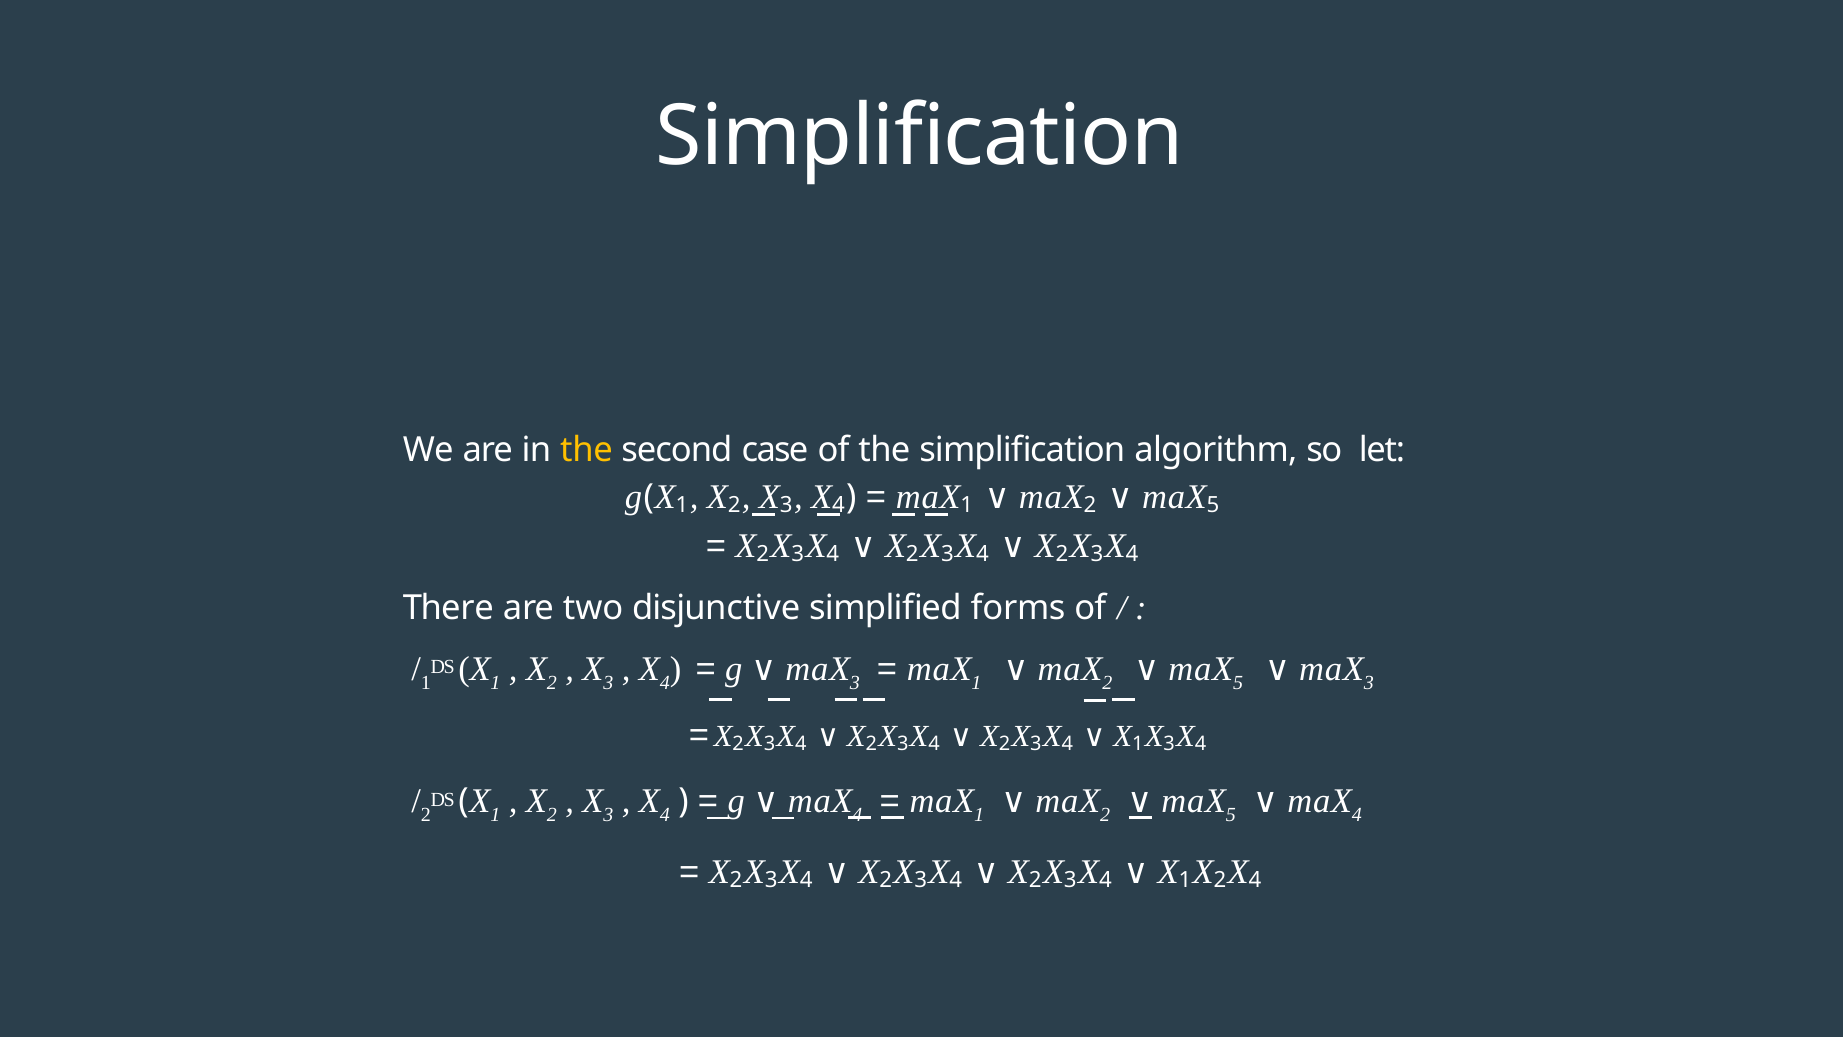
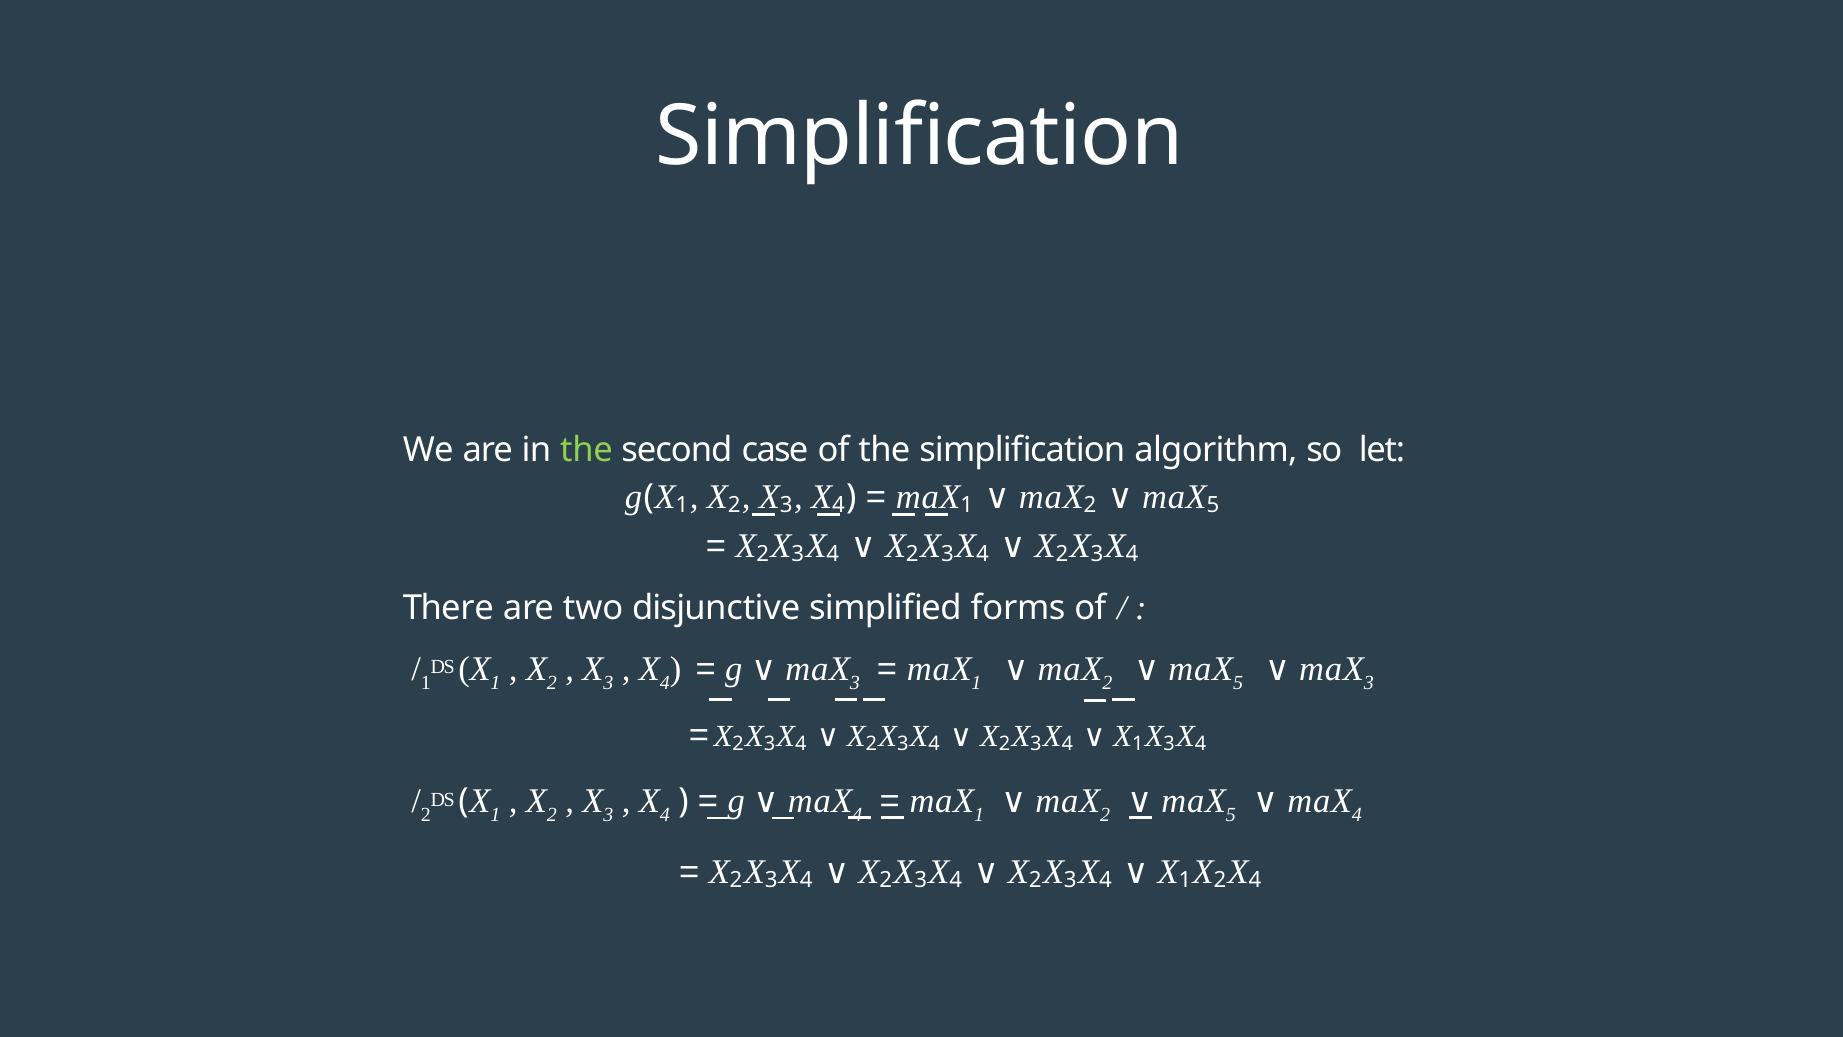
the colour: yellow -> light green (586, 450)
